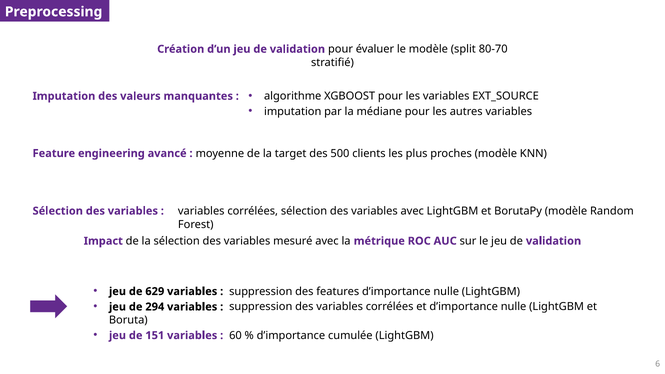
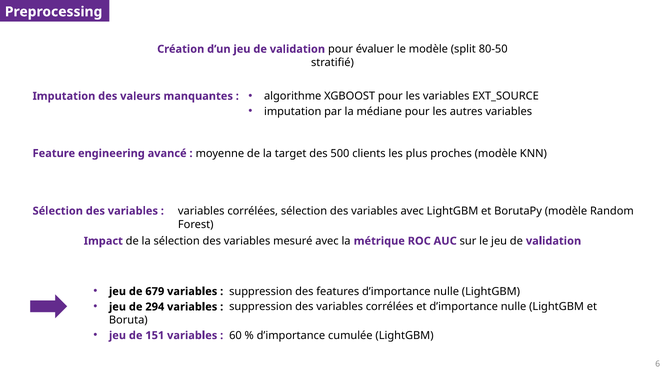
80-70: 80-70 -> 80-50 (493, 49)
629: 629 -> 679 (155, 291)
